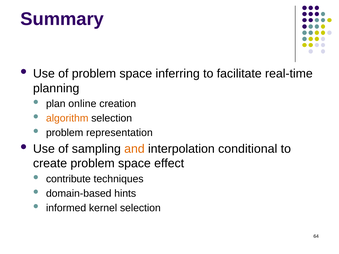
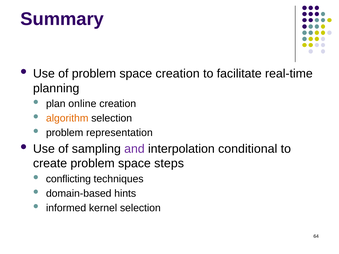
space inferring: inferring -> creation (178, 74)
and colour: orange -> purple (134, 149)
effect: effect -> steps (169, 164)
contribute: contribute -> conflicting (68, 179)
